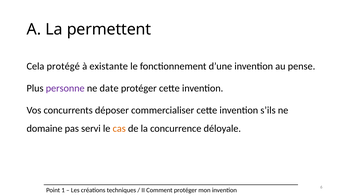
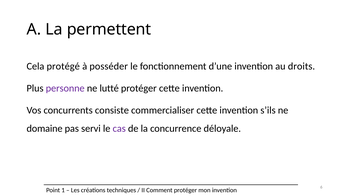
existante: existante -> posséder (109, 66)
pense: pense -> droits (301, 66)
date: date -> lutté (109, 88)
déposer: déposer -> consiste (112, 110)
cas colour: orange -> purple (119, 129)
